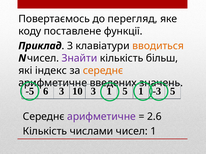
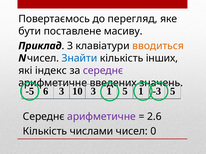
коду: коду -> бути (30, 31)
функції: функції -> масиву (123, 31)
Знайти colour: purple -> blue (79, 58)
більш: більш -> інших (162, 58)
середнє colour: orange -> purple (103, 71)
чисел 1: 1 -> 0 (153, 132)
